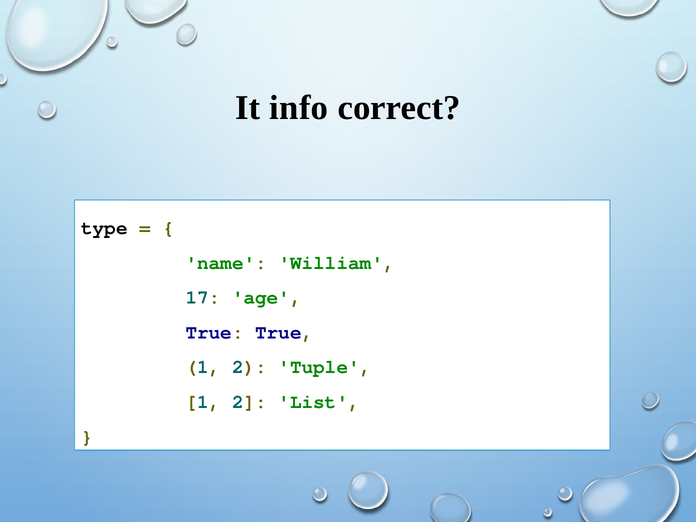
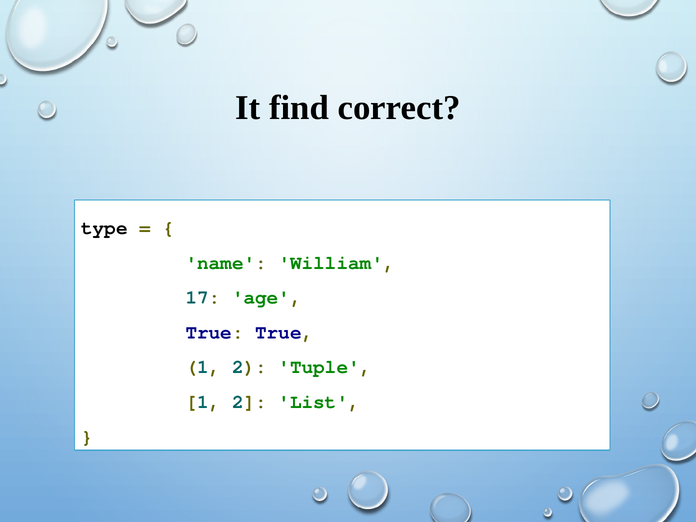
info: info -> find (299, 108)
